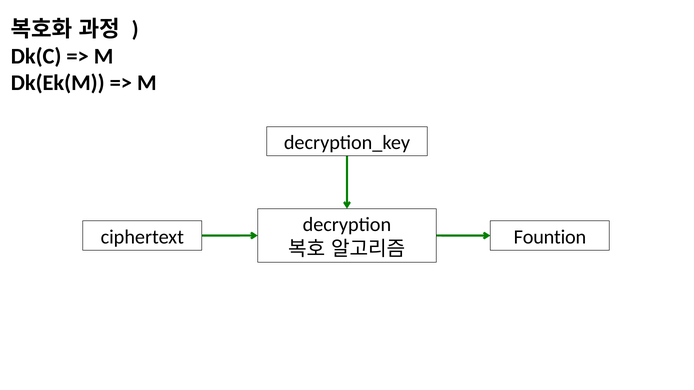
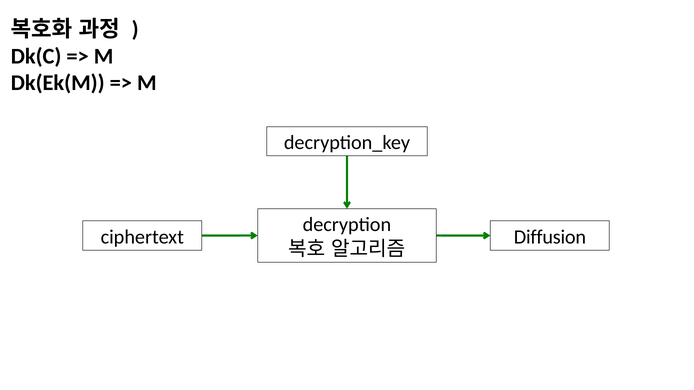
Fountion: Fountion -> Diffusion (550, 237)
